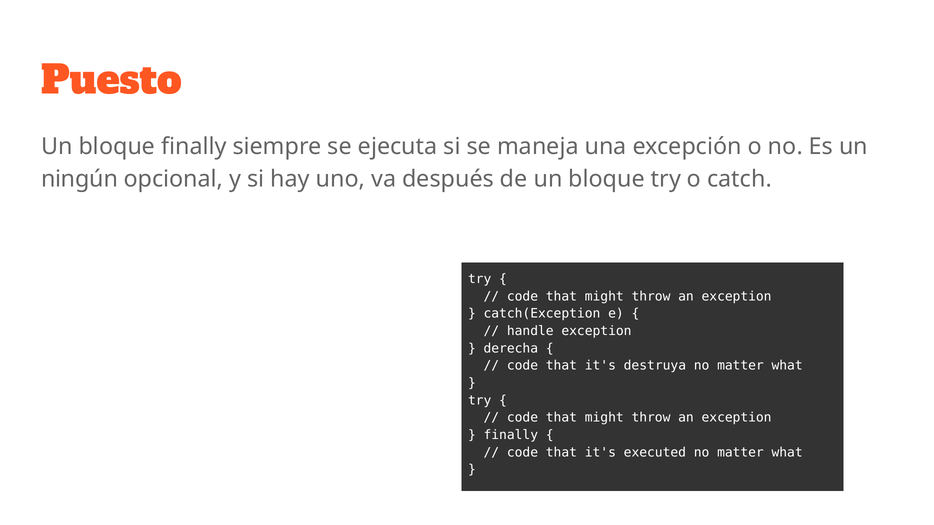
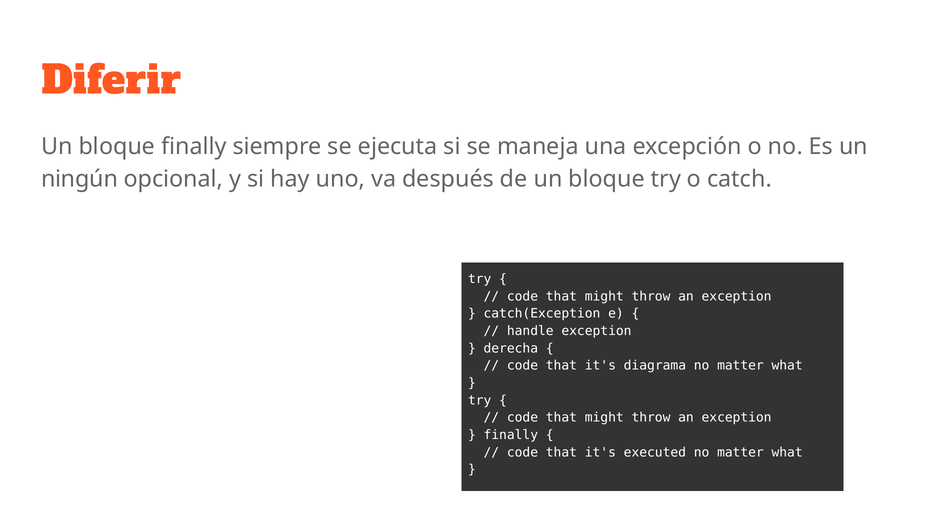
Puesto: Puesto -> Diferir (111, 81)
destruya: destruya -> diagrama (655, 366)
